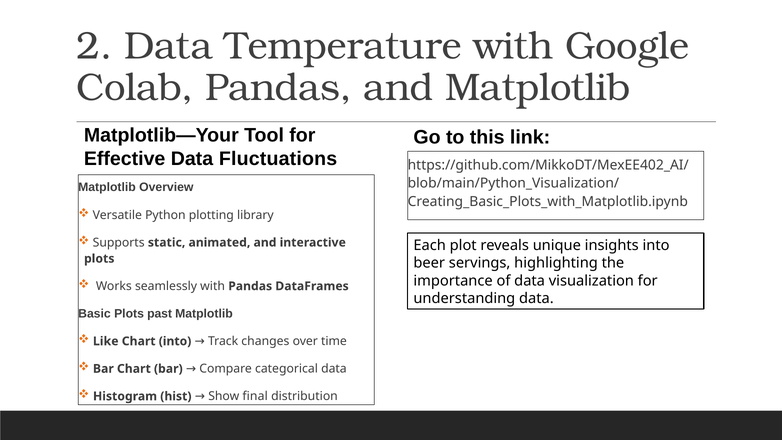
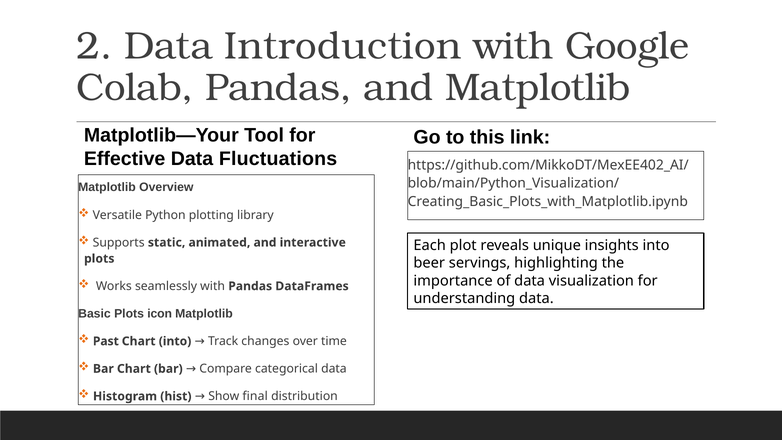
Temperature: Temperature -> Introduction (343, 46)
past: past -> icon (160, 314)
Like: Like -> Past (106, 341)
